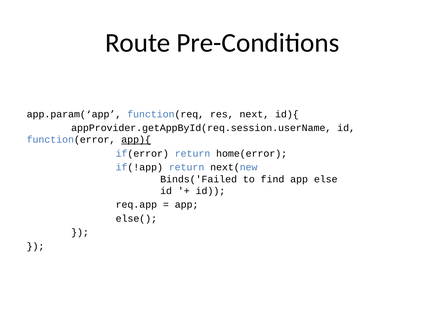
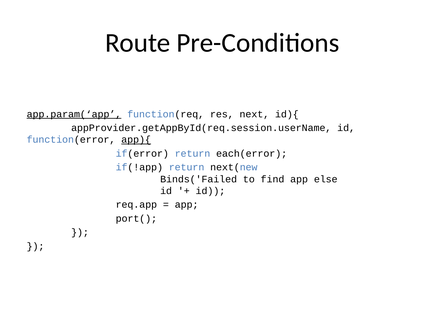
app.param(‘app underline: none -> present (74, 114)
home(error: home(error -> each(error (252, 154)
else(: else( -> port( (136, 219)
